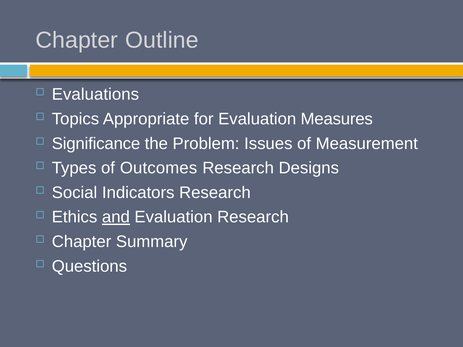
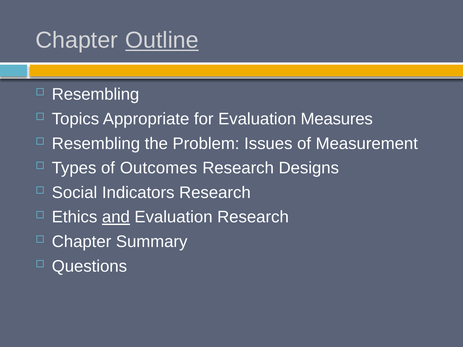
Outline underline: none -> present (162, 40)
Evaluations: Evaluations -> Resembling (96, 95)
Significance: Significance -> Resembling (96, 144)
